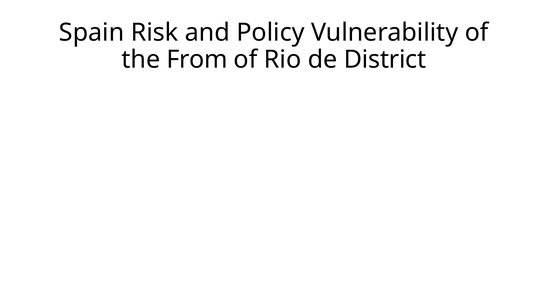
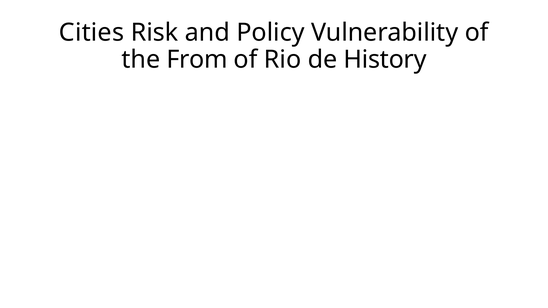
Spain: Spain -> Cities (91, 32)
District: District -> History (385, 60)
